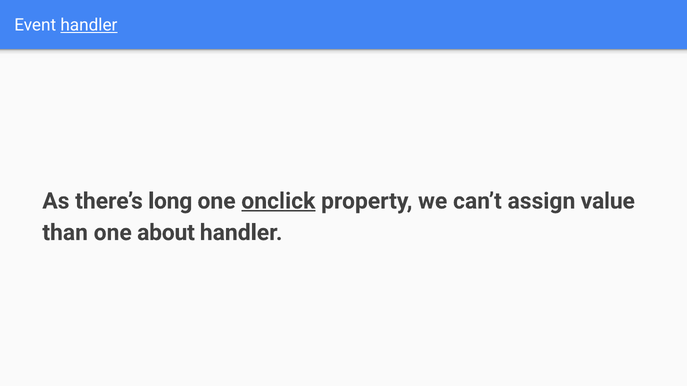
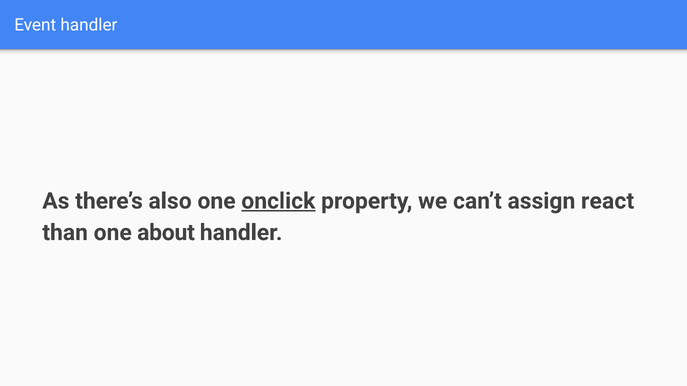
handler underline: present -> none (89, 25)
long: long -> also (170, 201)
value: value -> react (608, 201)
